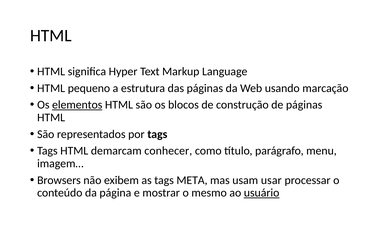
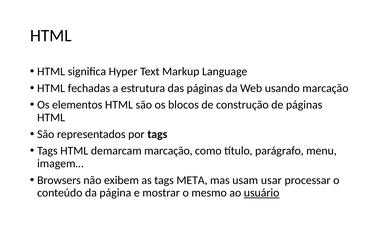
pequeno: pequeno -> fechadas (89, 88)
elementos underline: present -> none (77, 105)
demarcam conhecer: conhecer -> marcação (168, 151)
